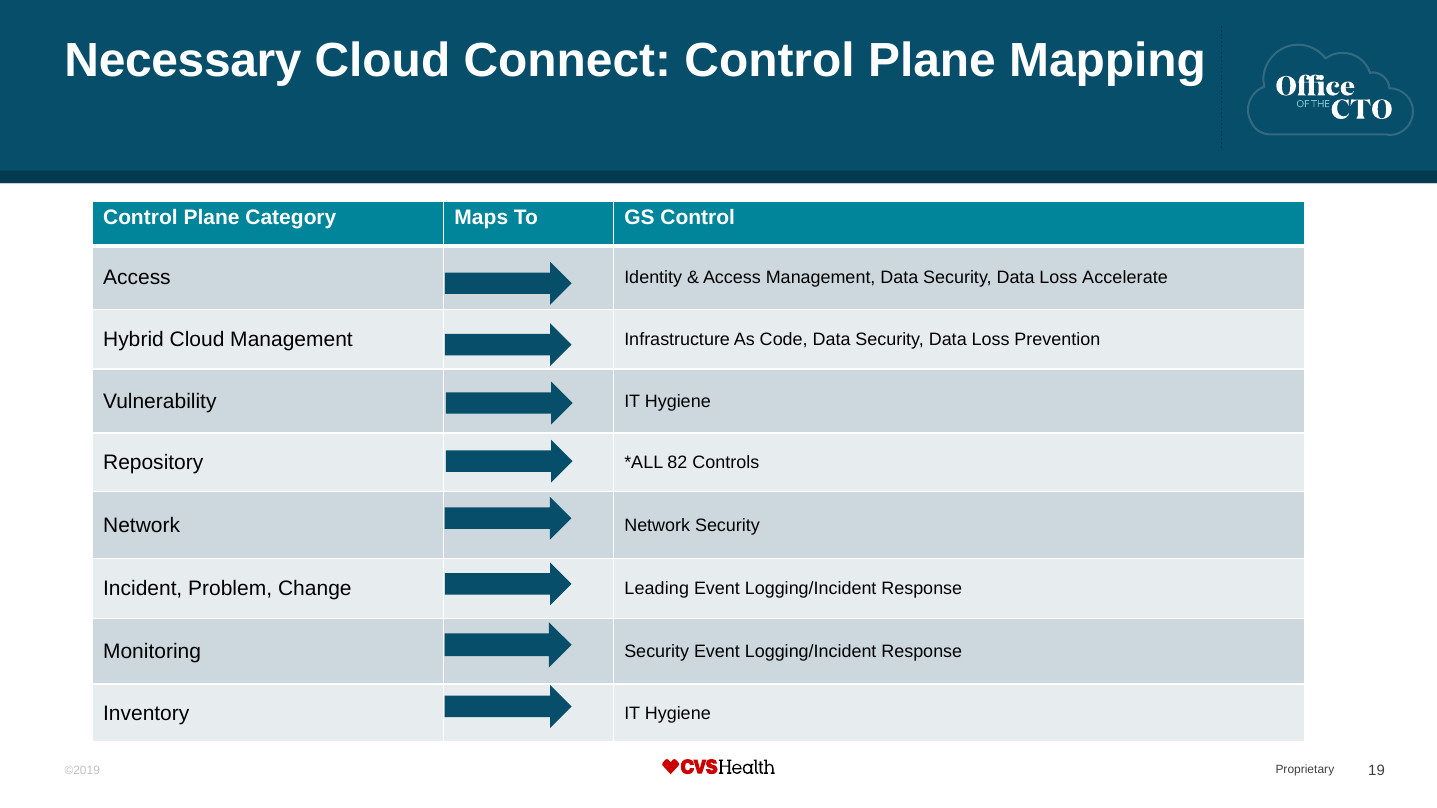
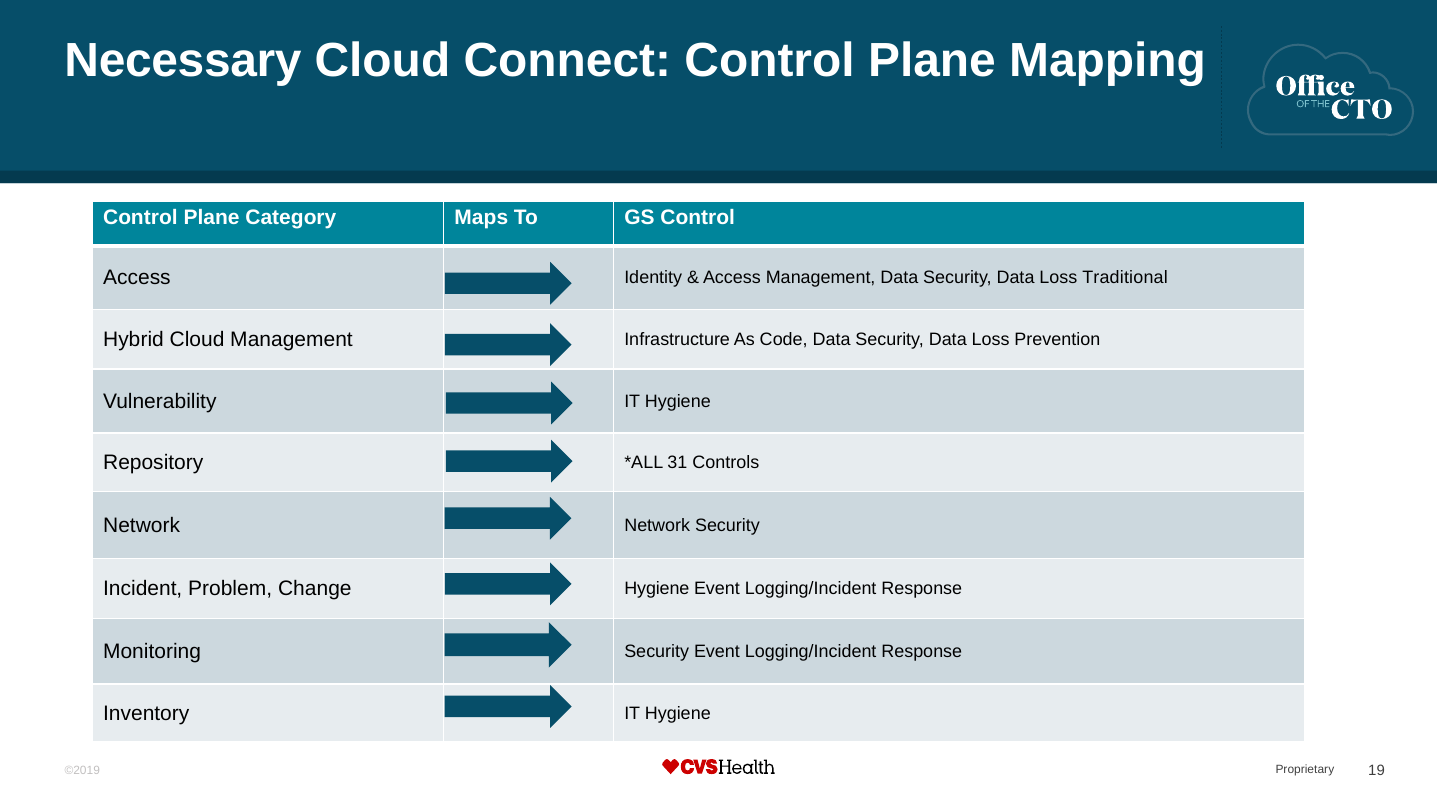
Accelerate: Accelerate -> Traditional (1125, 278)
82: 82 -> 31 (677, 463)
Change Leading: Leading -> Hygiene (657, 589)
